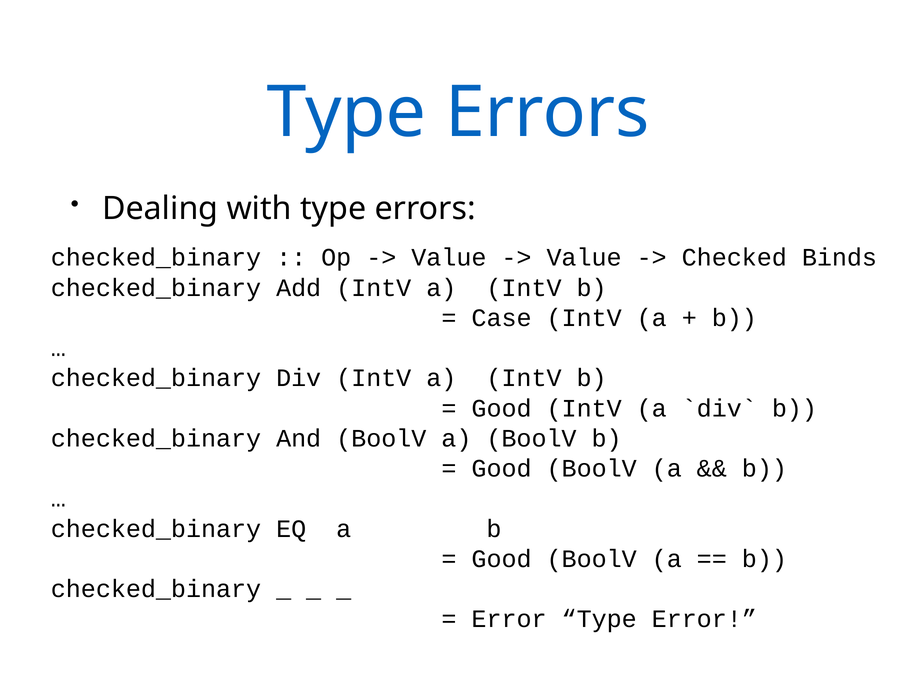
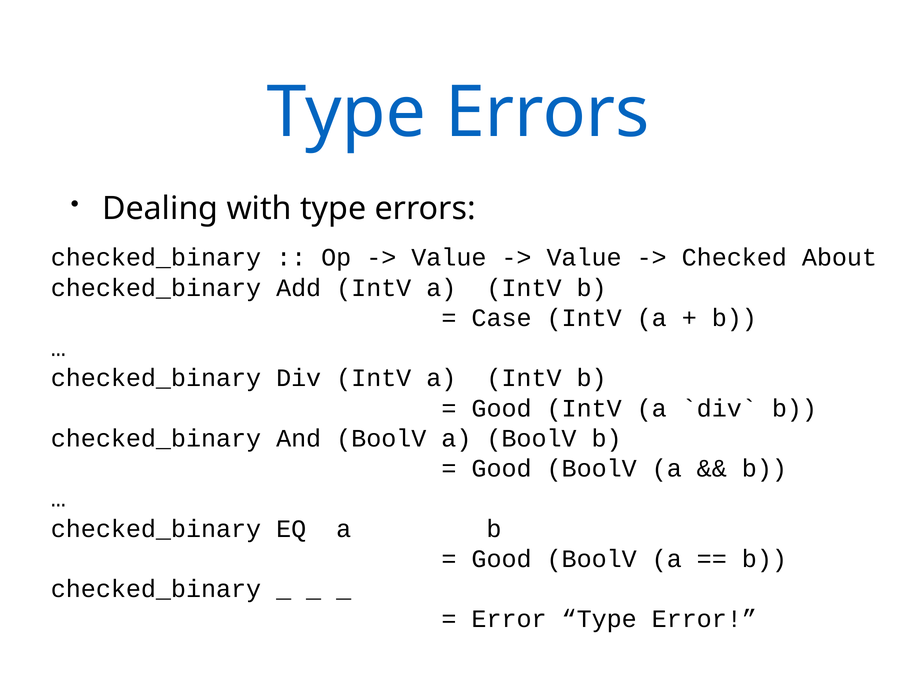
Binds: Binds -> About (839, 258)
